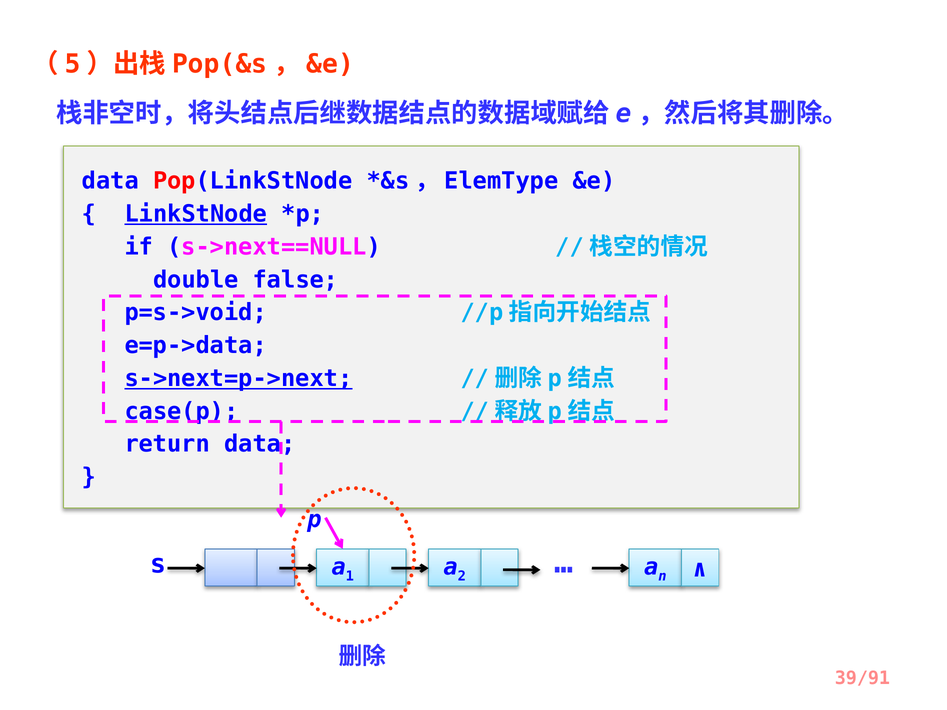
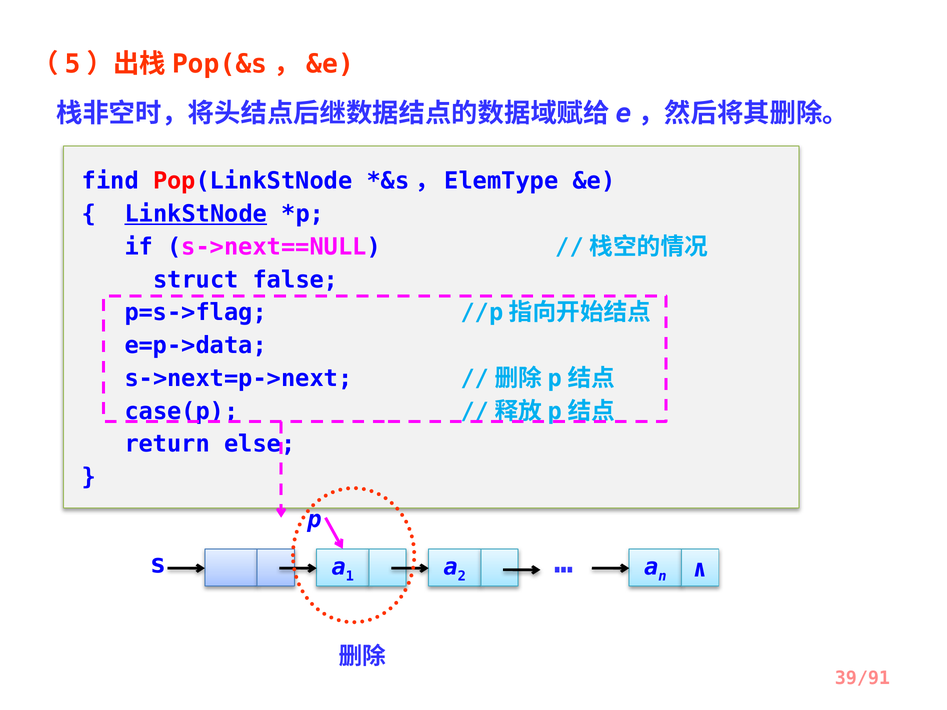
data: data -> find (110, 181)
double: double -> struct (196, 280)
p=s->void: p=s->void -> p=s->flag (196, 313)
s->next=p->next underline: present -> none (238, 379)
return data: data -> else (260, 444)
